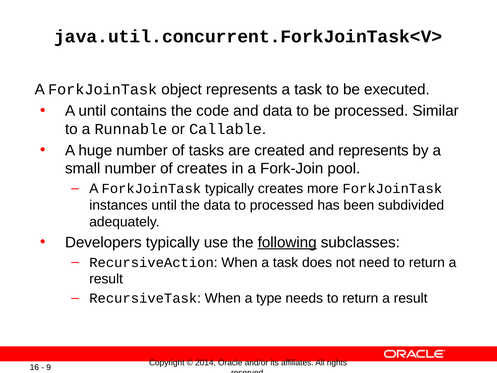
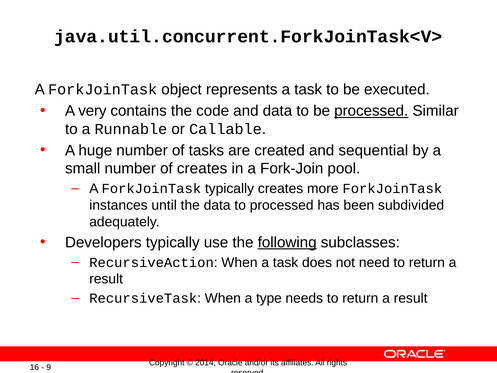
A until: until -> very (92, 111)
processed underline: none -> present (371, 111)
and represents: represents -> sequential (373, 150)
